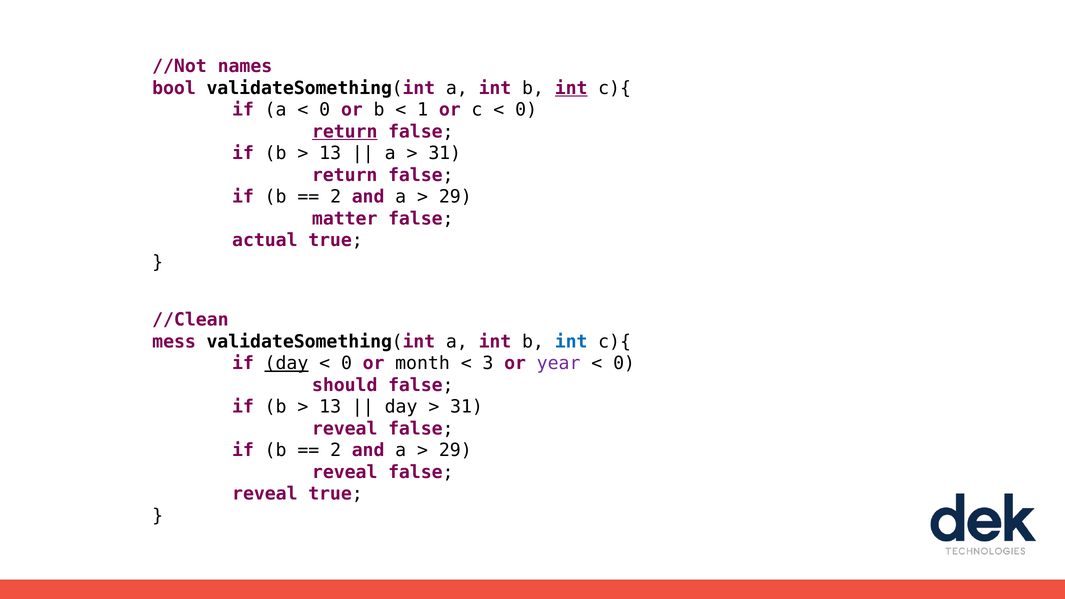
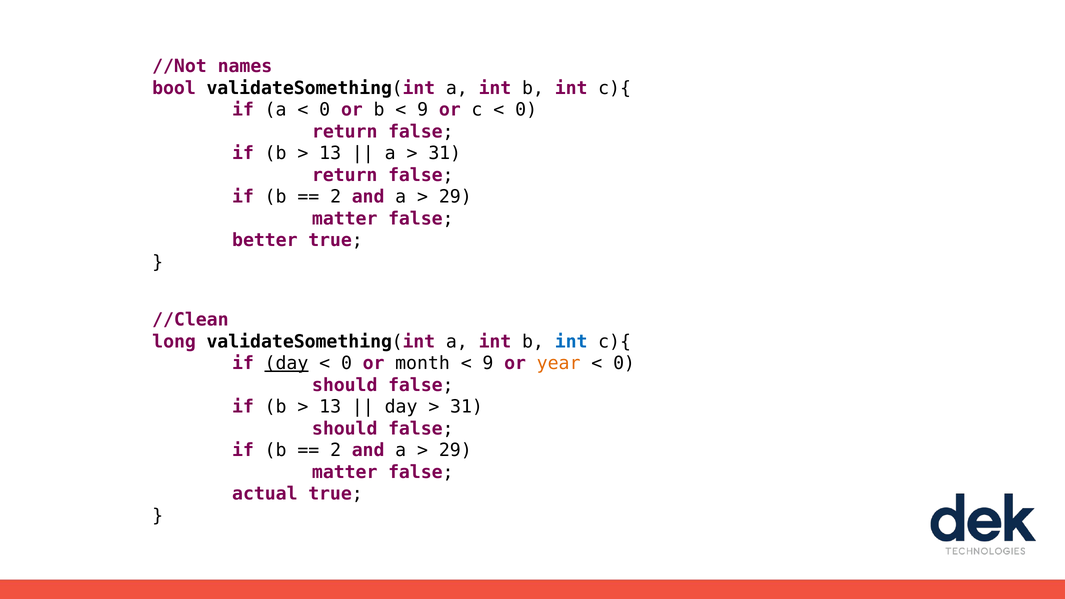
int underline: present -> none (571, 88)
1: 1 -> 9 (423, 110)
return underline: present -> none (345, 132)
actual: actual -> better (265, 241)
mess: mess -> long (174, 342)
3: 3 -> 9 (488, 363)
year colour: purple -> orange (559, 363)
reveal: reveal -> should (345, 429)
reveal: reveal -> matter (345, 472)
reveal: reveal -> actual (265, 494)
